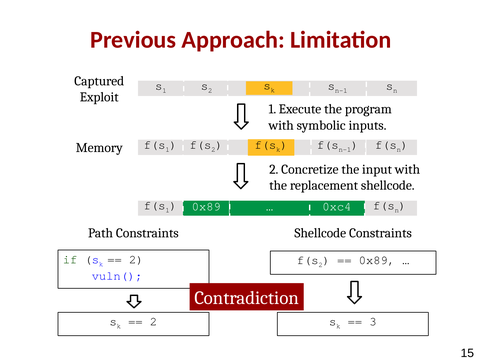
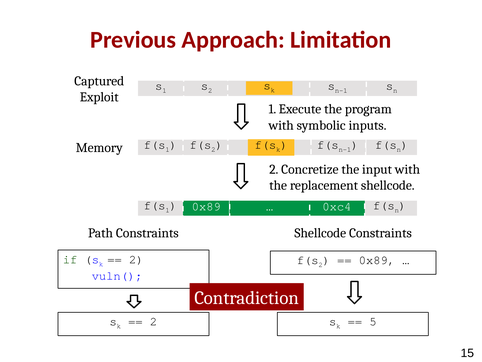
3: 3 -> 5 (373, 321)
